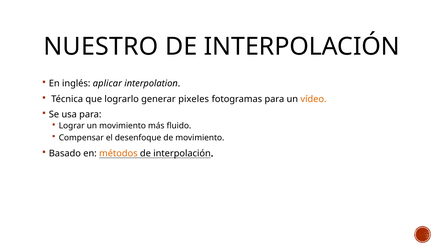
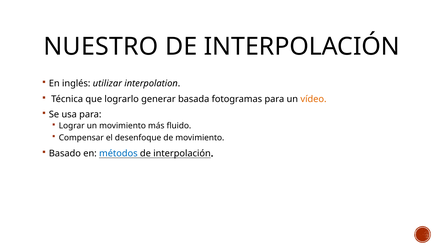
aplicar: aplicar -> utilizar (107, 84)
pixeles: pixeles -> basada (194, 99)
métodos colour: orange -> blue (118, 154)
